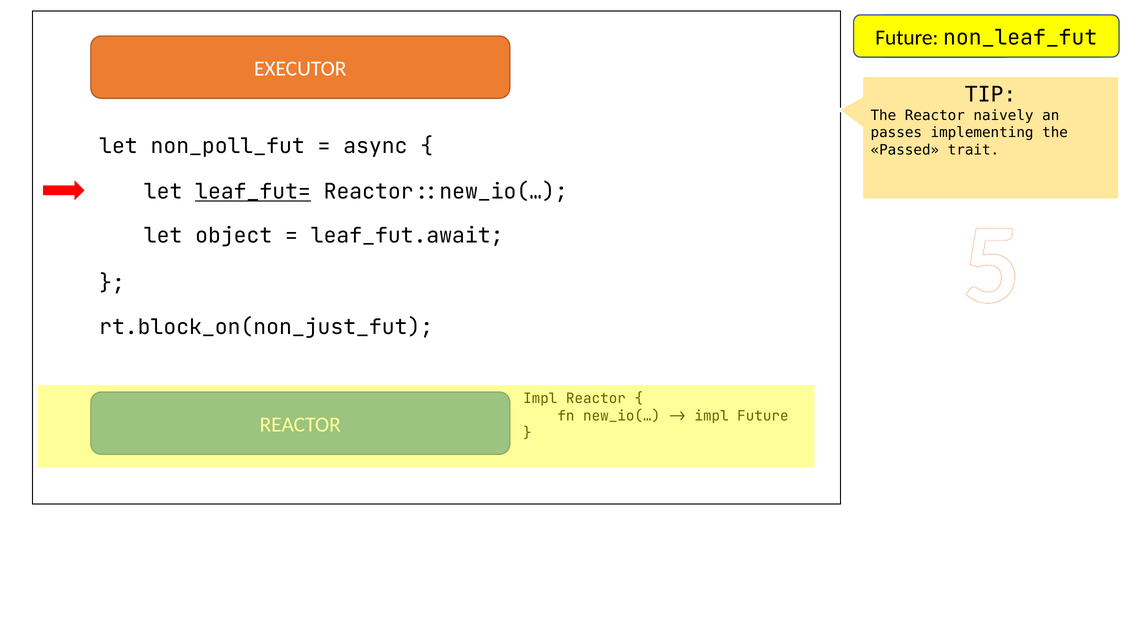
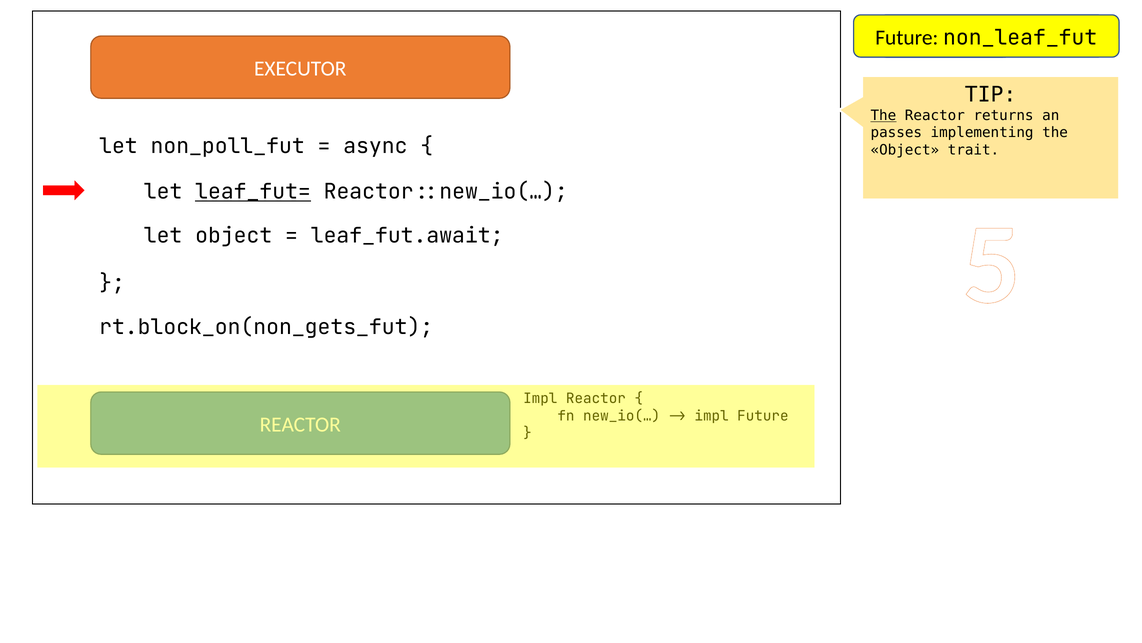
The underline: none -> present (883, 115)
naively: naively -> returns (1004, 115)
Passed: Passed -> Object (905, 150)
rt.block_on(non_just_fut: rt.block_on(non_just_fut -> rt.block_on(non_gets_fut (266, 327)
